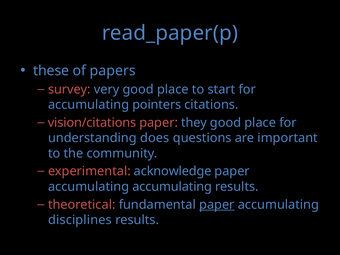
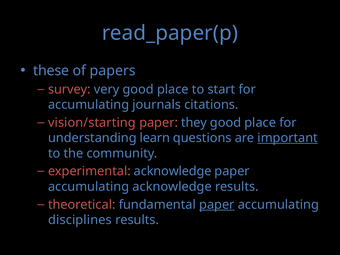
pointers: pointers -> journals (157, 105)
vision/citations: vision/citations -> vision/starting (92, 123)
does: does -> learn (155, 138)
important underline: none -> present (288, 138)
accumulating accumulating: accumulating -> acknowledge (172, 187)
